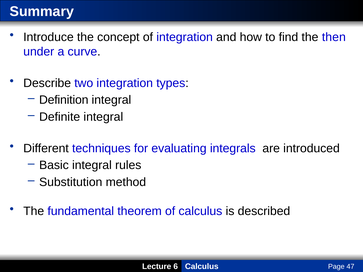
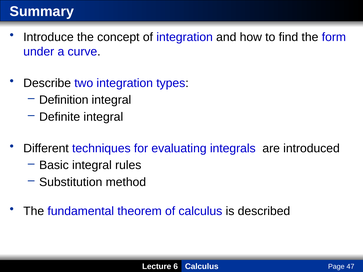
then: then -> form (334, 37)
